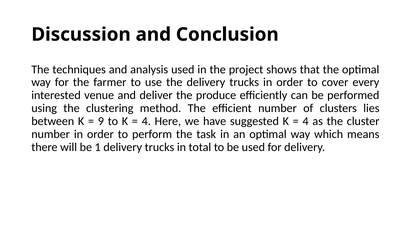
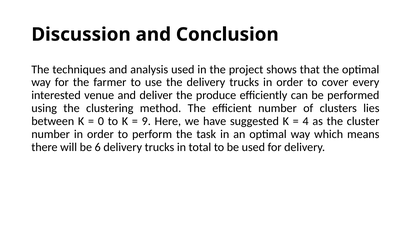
9: 9 -> 0 (101, 121)
4: 4 -> 9 (146, 121)
1: 1 -> 6 (98, 147)
